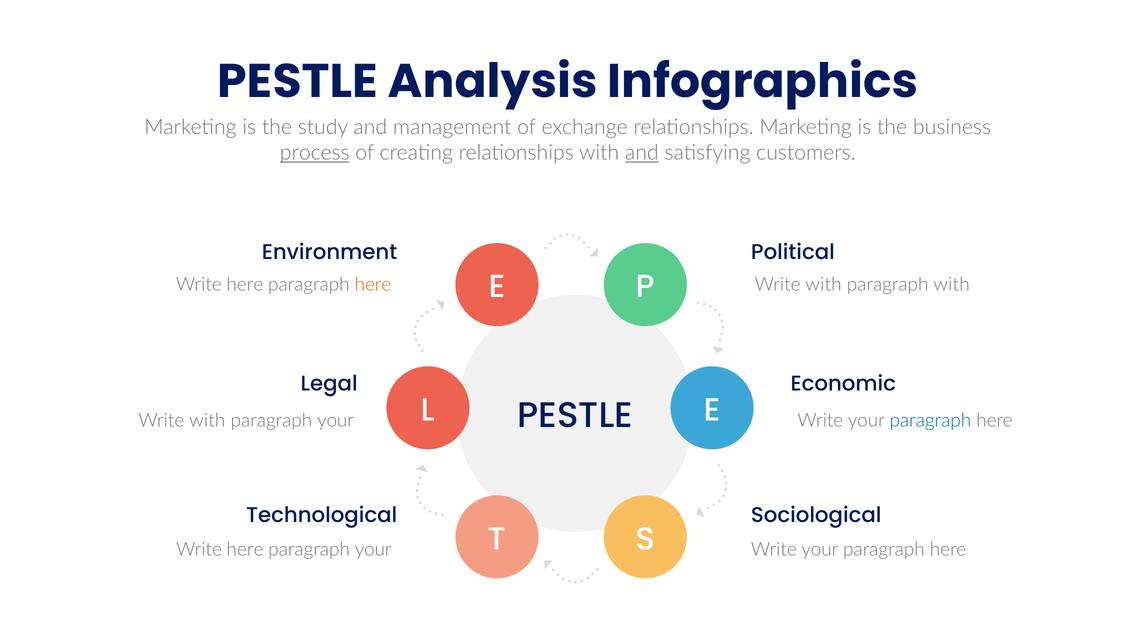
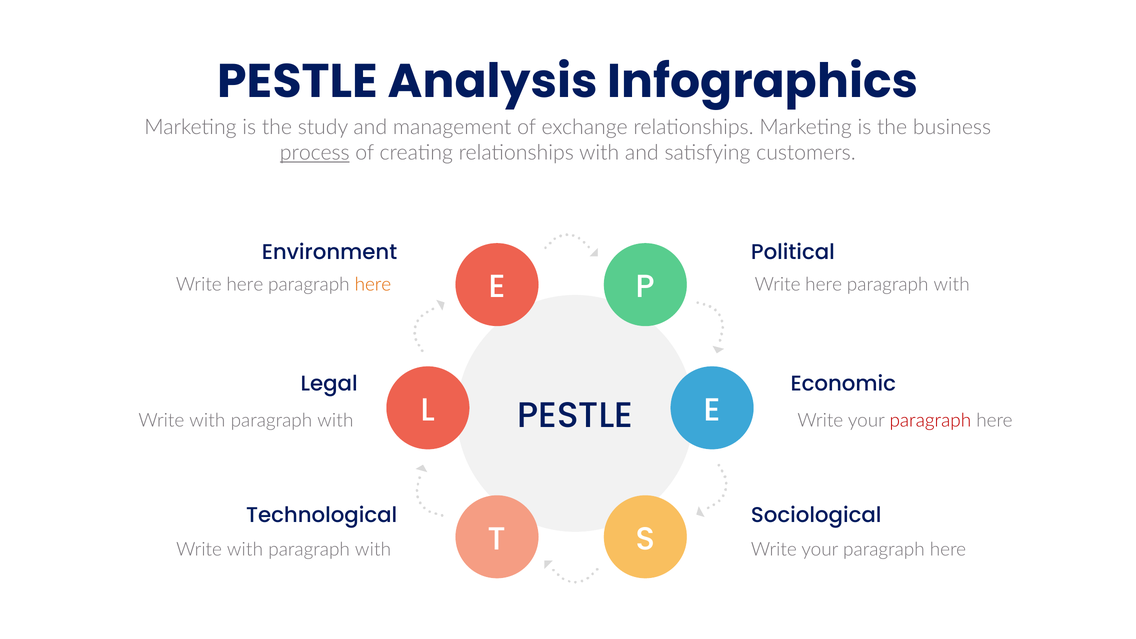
and underline: present -> none (642, 153)
with: with -> here (824, 285)
your: your -> with (335, 421)
paragraph colour: blue -> red (930, 421)
here: here -> with (245, 550)
your: your -> with (373, 550)
